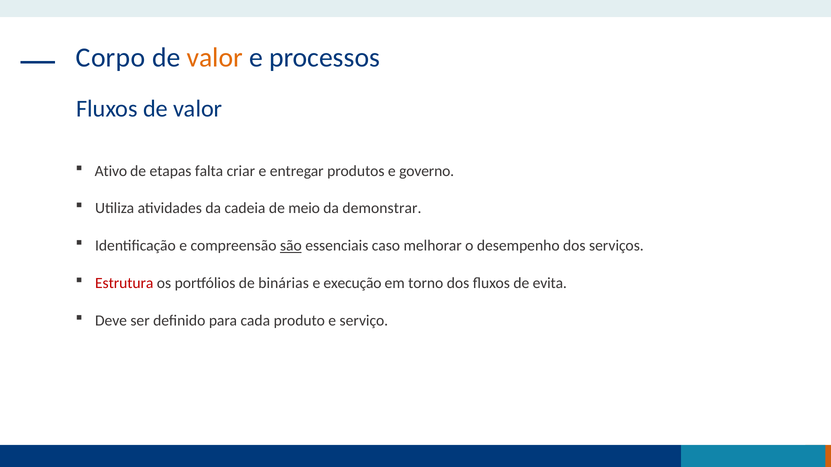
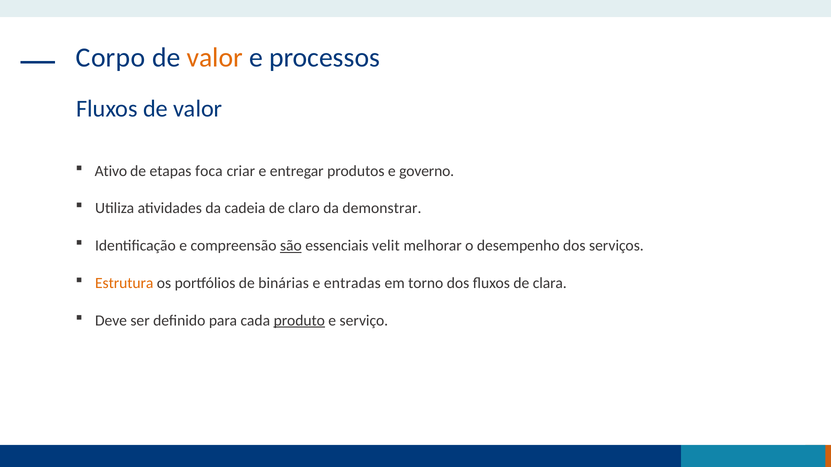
falta: falta -> foca (209, 171)
meio: meio -> claro (304, 209)
caso: caso -> velit (386, 246)
Estrutura colour: red -> orange (124, 283)
execução: execução -> entradas (352, 283)
evita: evita -> clara (550, 283)
produto underline: none -> present (299, 321)
